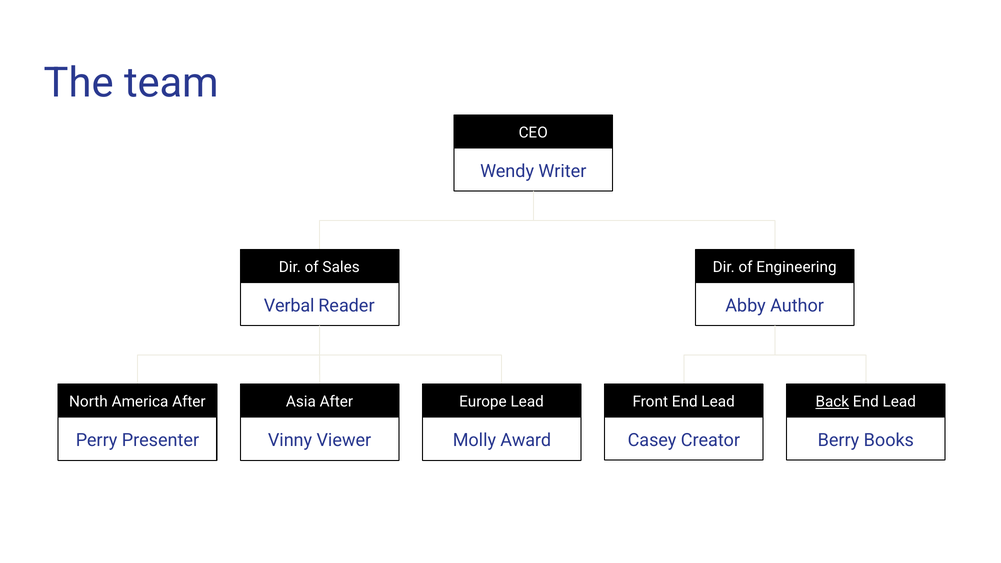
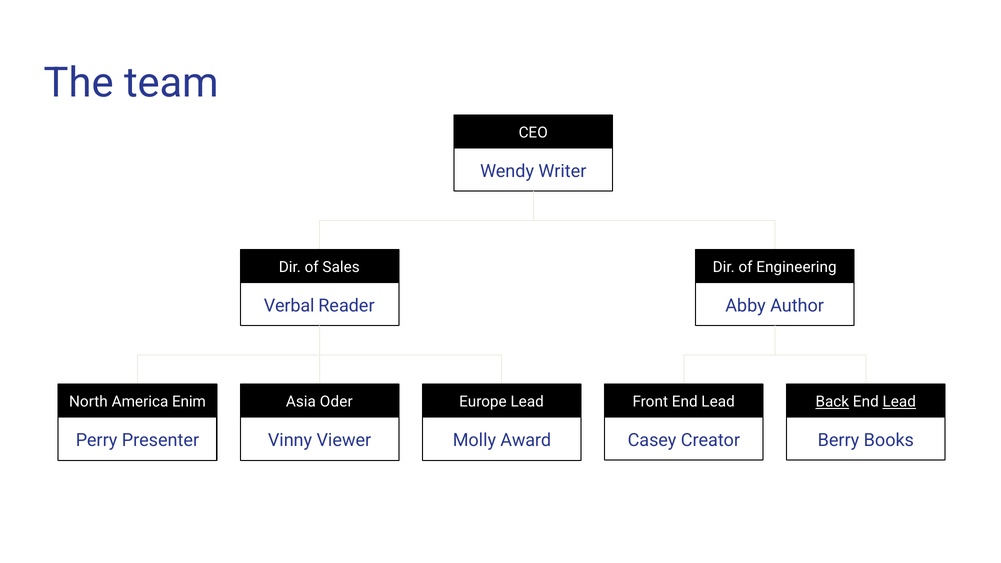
America After: After -> Enim (189, 402)
Asia After: After -> Oder (336, 402)
Lead underline: none -> present (899, 402)
